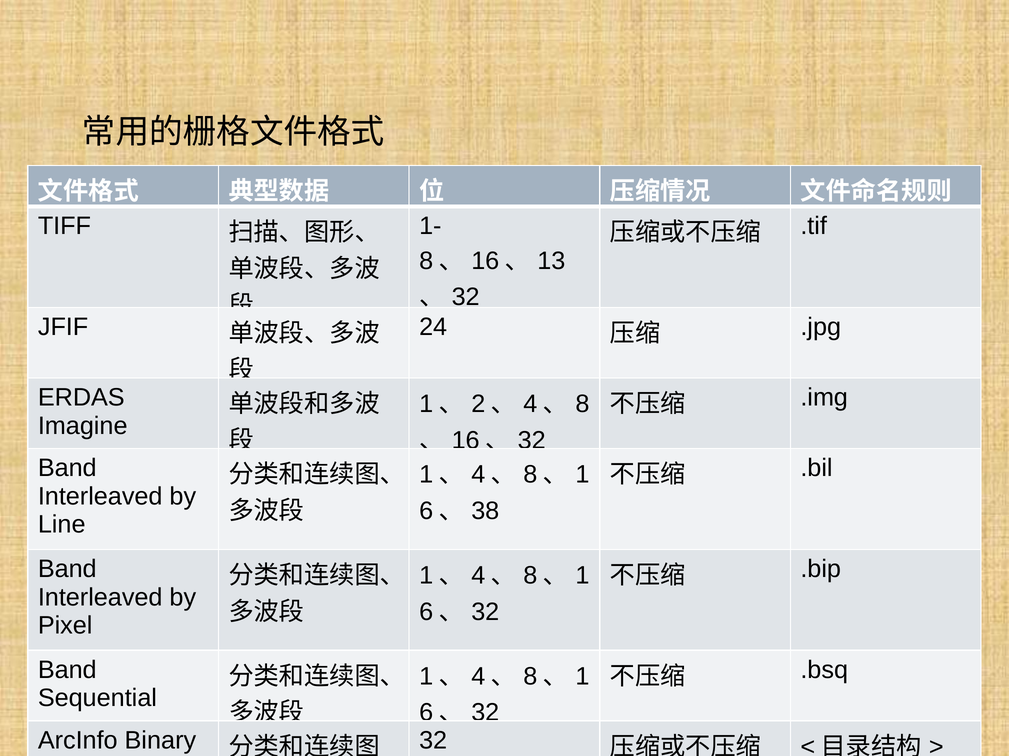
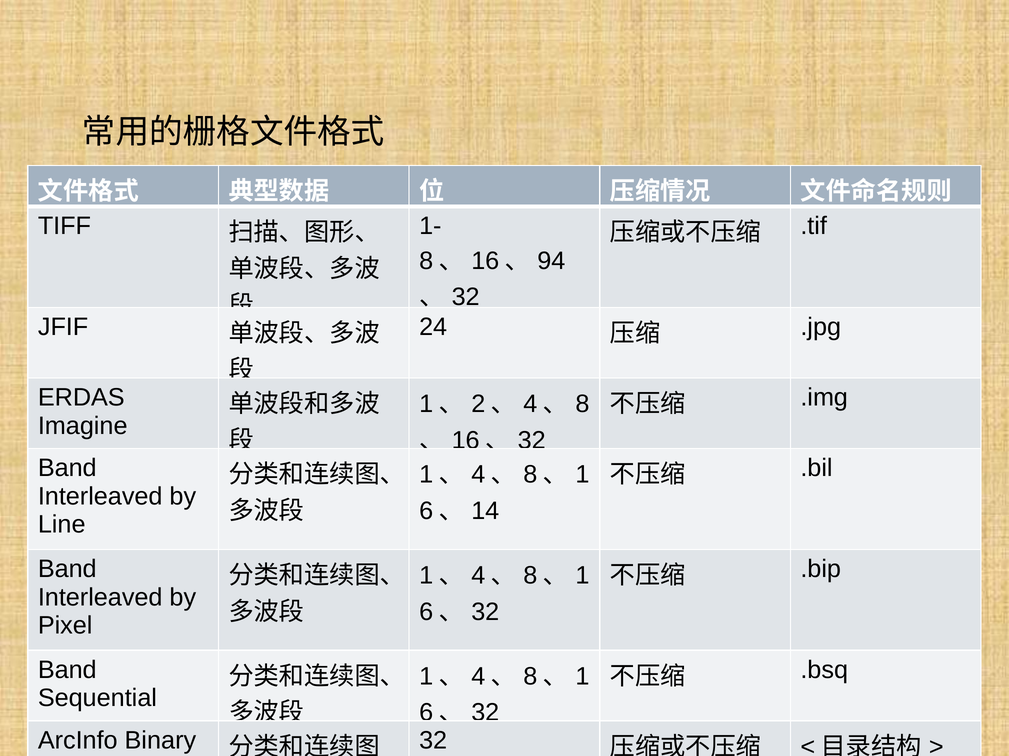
13: 13 -> 94 (551, 261)
38: 38 -> 14 (485, 512)
